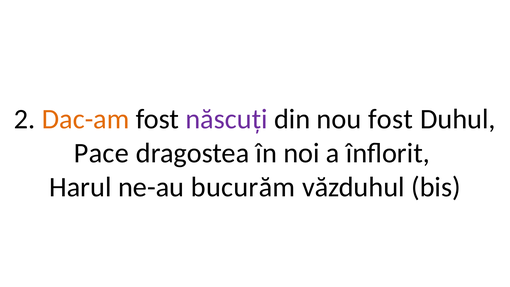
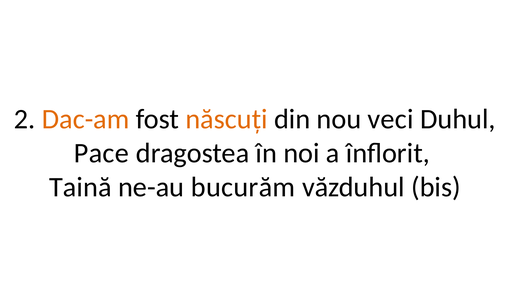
născuți colour: purple -> orange (227, 119)
nou fost: fost -> veci (391, 119)
Harul: Harul -> Taină (80, 187)
